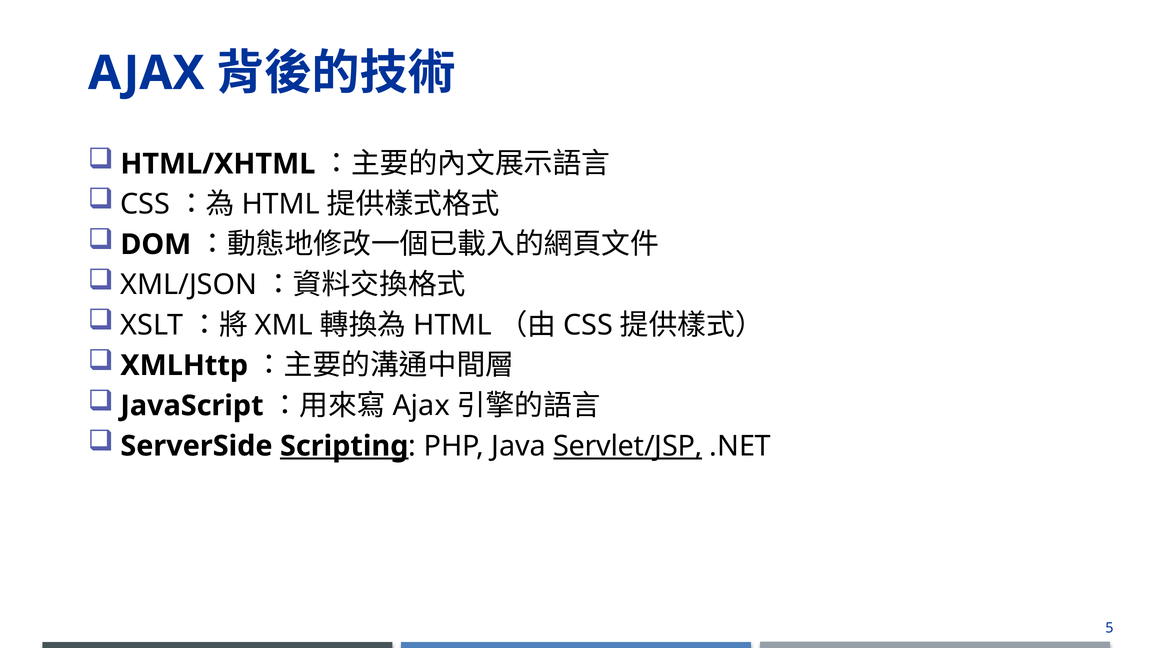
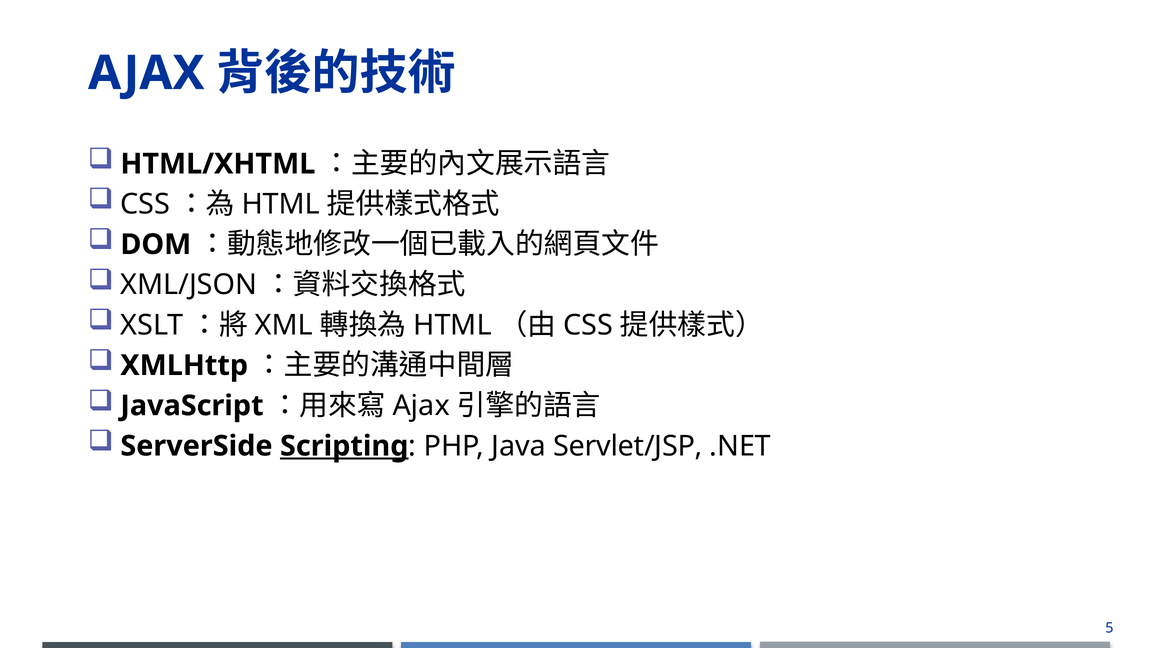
Servlet/JSP underline: present -> none (628, 446)
